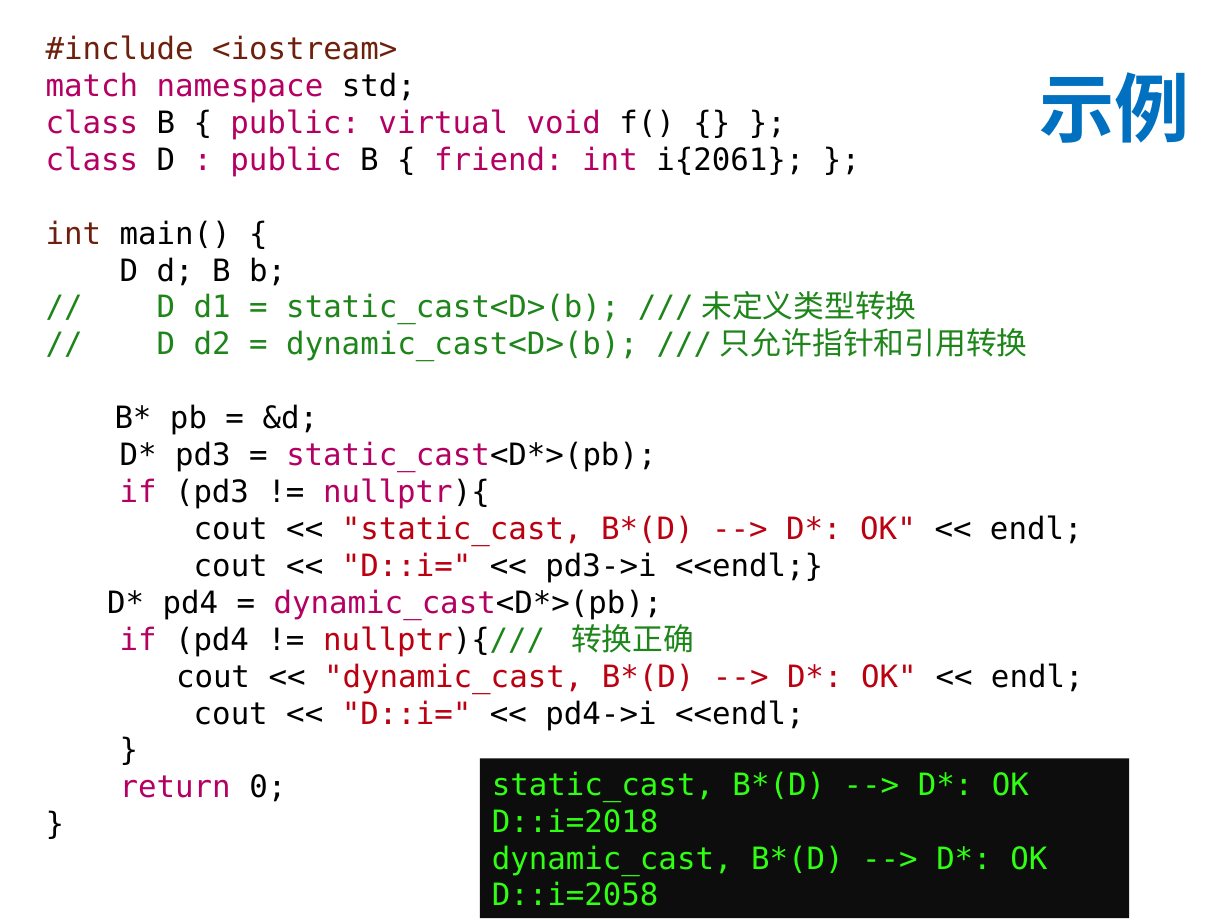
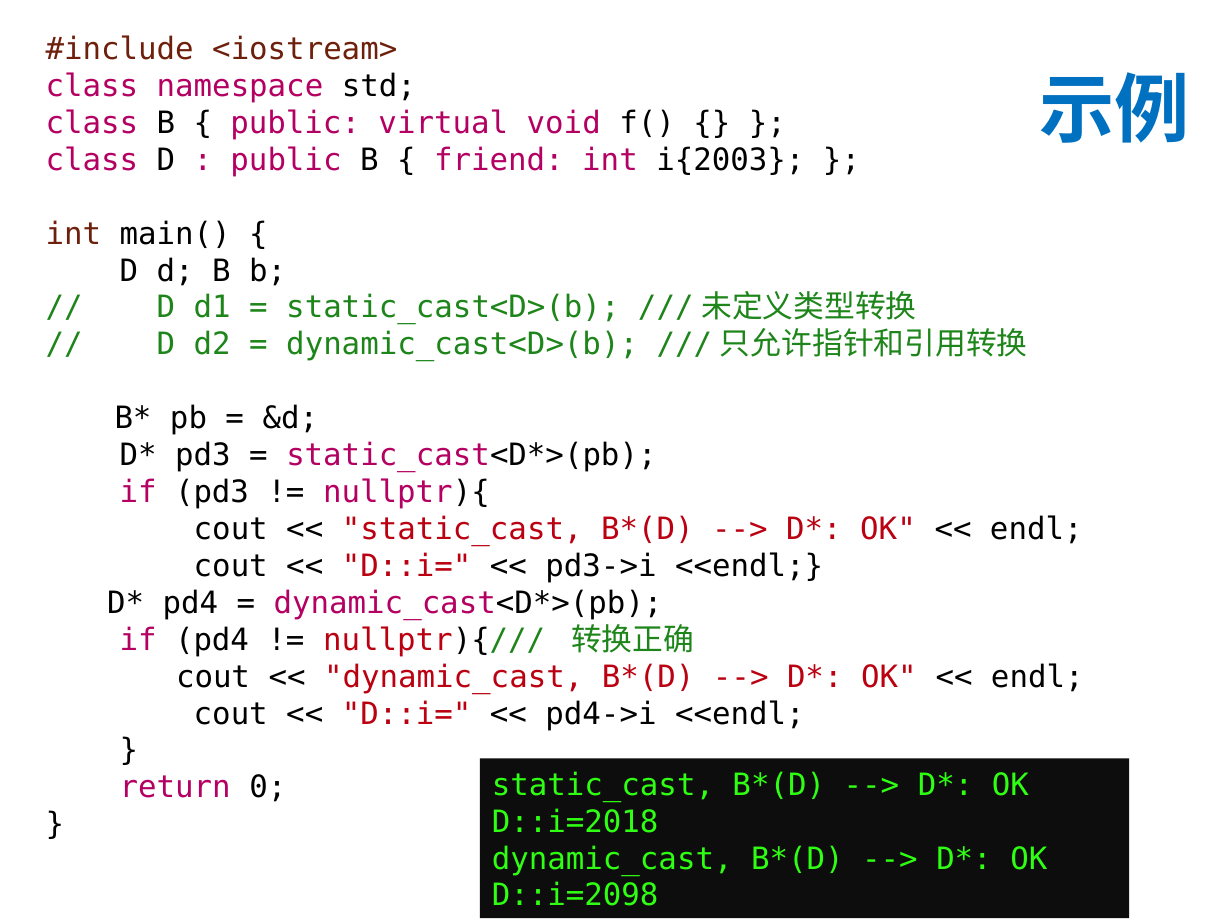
match: match -> class (92, 86)
i{2061: i{2061 -> i{2003 (730, 160)
D::i=2058: D::i=2058 -> D::i=2098 (575, 896)
